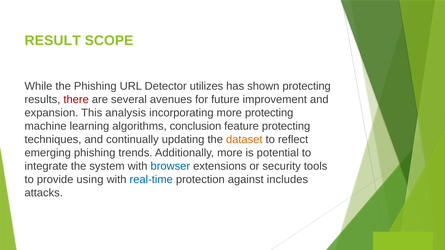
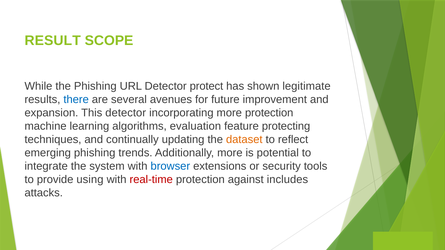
utilizes: utilizes -> protect (206, 86)
shown protecting: protecting -> legitimate (307, 86)
there colour: red -> blue (76, 100)
This analysis: analysis -> detector (126, 113)
more protecting: protecting -> protection (269, 113)
conclusion: conclusion -> evaluation (195, 126)
real-time colour: blue -> red (151, 180)
